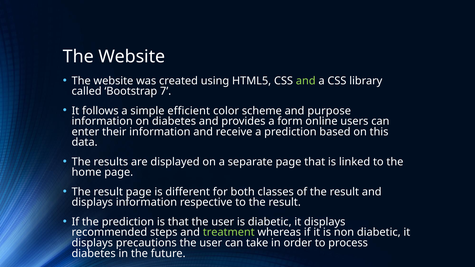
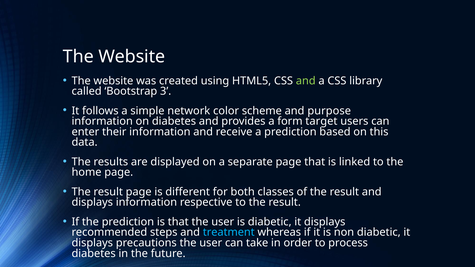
7: 7 -> 3 (166, 91)
efficient: efficient -> network (189, 111)
online: online -> target (321, 121)
treatment colour: light green -> light blue (229, 233)
